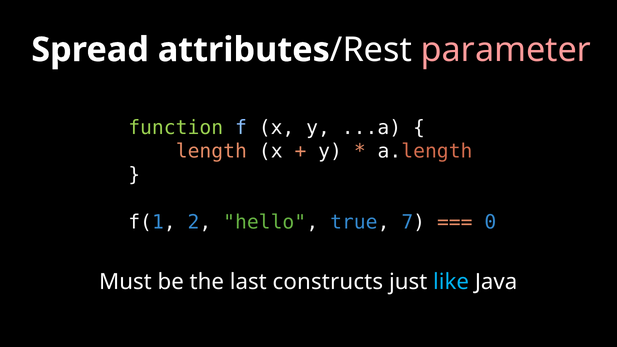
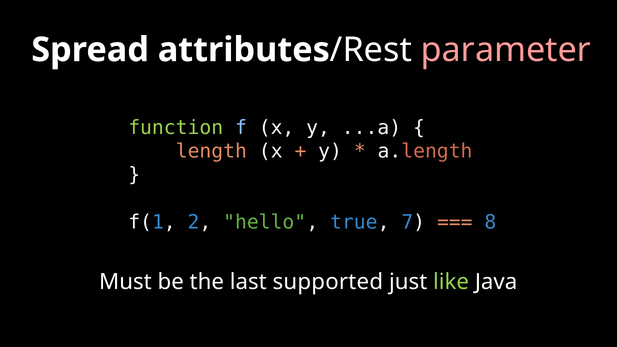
0: 0 -> 8 (490, 222)
constructs: constructs -> supported (328, 282)
like colour: light blue -> light green (451, 282)
